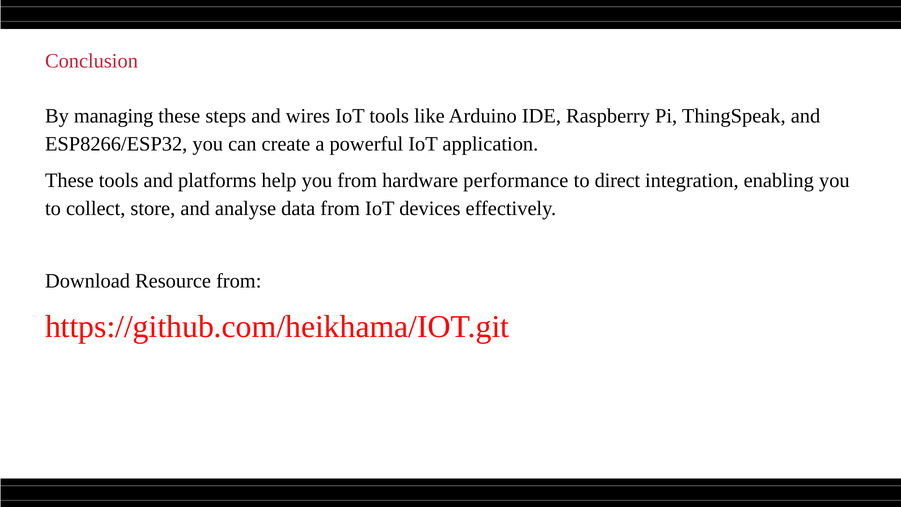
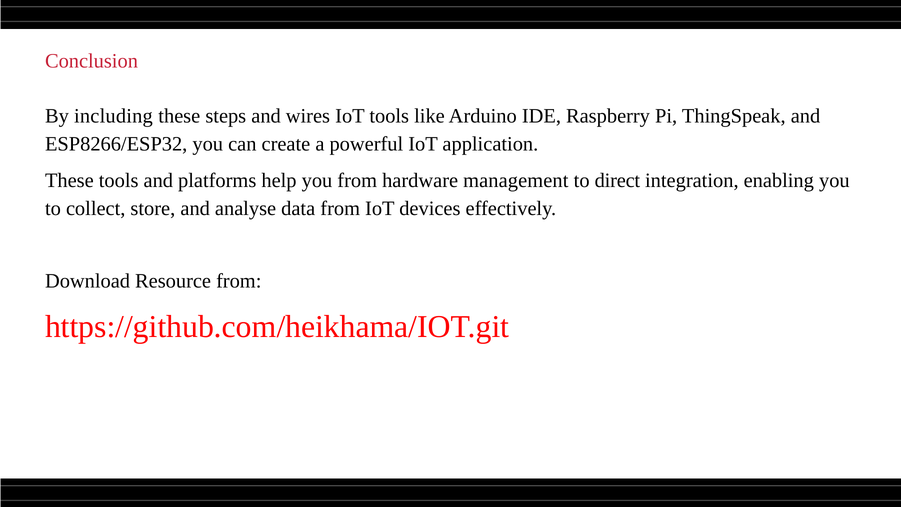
managing: managing -> including (113, 116)
performance: performance -> management (516, 180)
